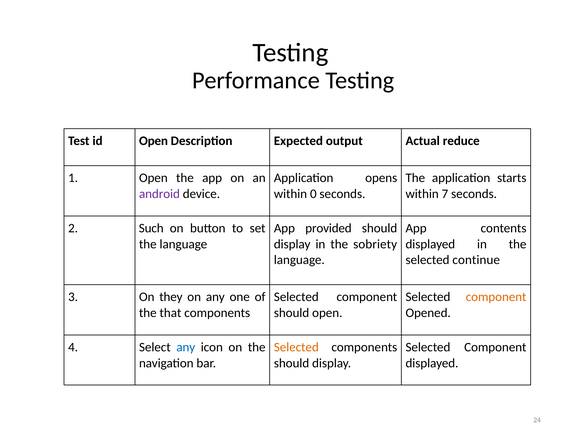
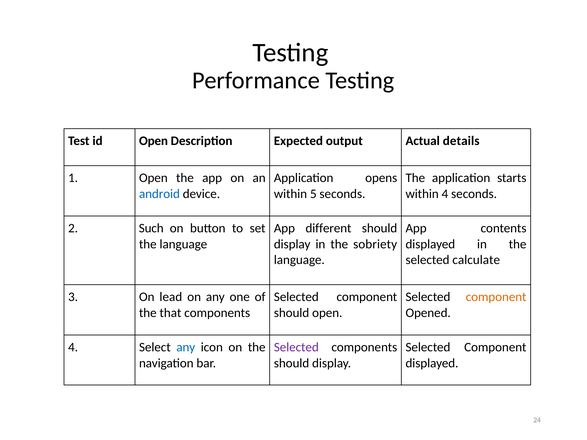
reduce: reduce -> details (461, 141)
android colour: purple -> blue (159, 194)
0: 0 -> 5 (313, 194)
within 7: 7 -> 4 (445, 194)
provided: provided -> different (328, 228)
continue: continue -> calculate (476, 260)
they: they -> lead (171, 297)
Selected colour: orange -> purple (296, 347)
